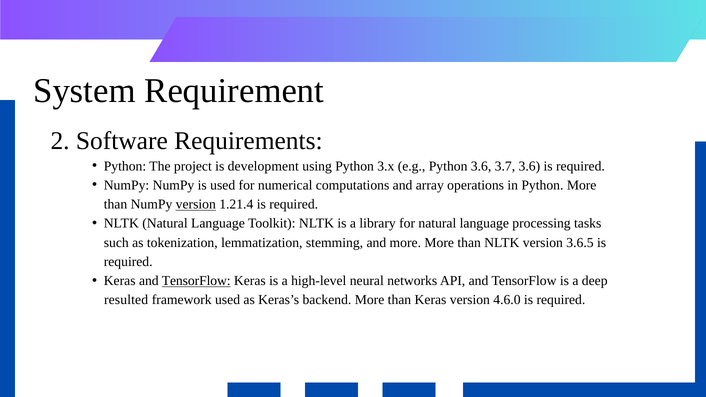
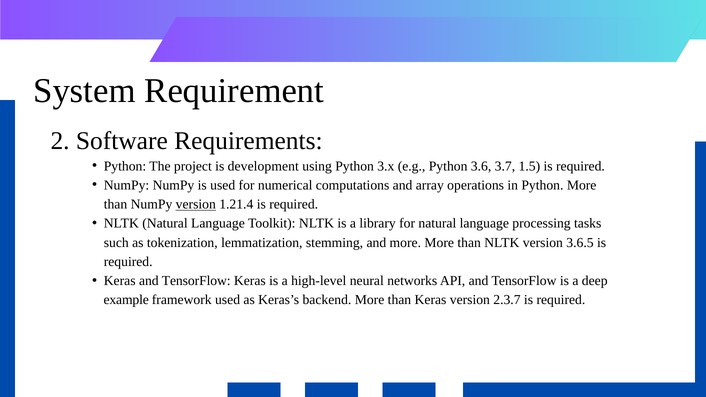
3.7 3.6: 3.6 -> 1.5 (529, 166)
TensorFlow underline: present -> none (196, 281)
resulted: resulted -> example (126, 300)
4.6.0: 4.6.0 -> 2.3.7 (507, 300)
